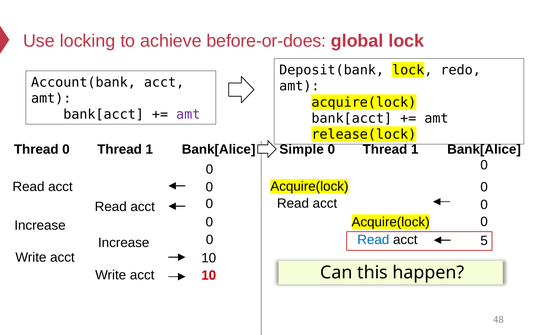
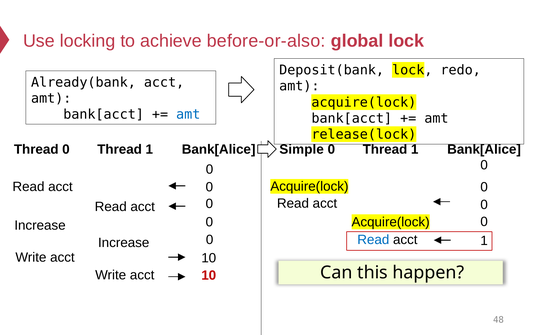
before-or-does: before-or-does -> before-or-also (266, 41)
Account(bank: Account(bank -> Already(bank (83, 82)
amt colour: purple -> blue (188, 114)
acct 5: 5 -> 1 (484, 241)
